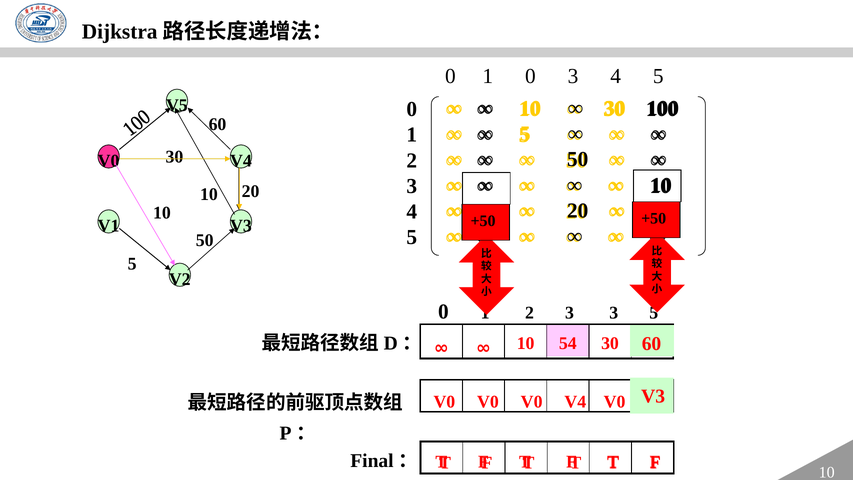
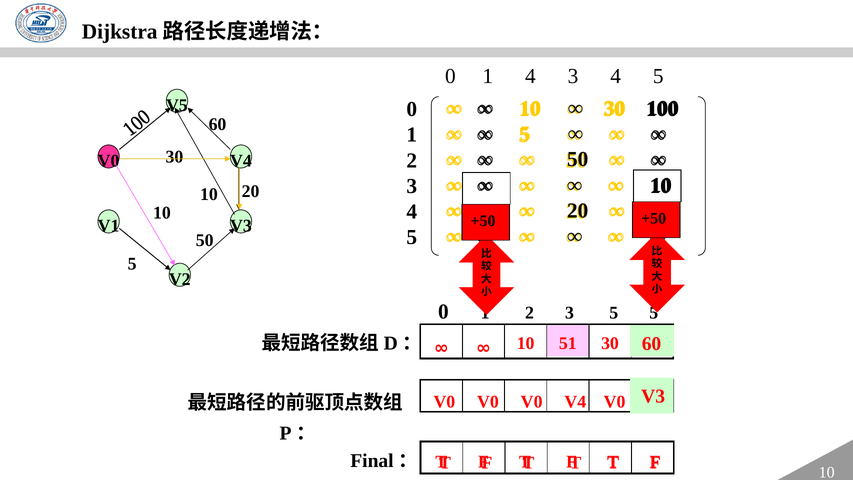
1 0: 0 -> 4 (530, 76)
3 3: 3 -> 5 (614, 313)
54: 54 -> 51 (568, 343)
